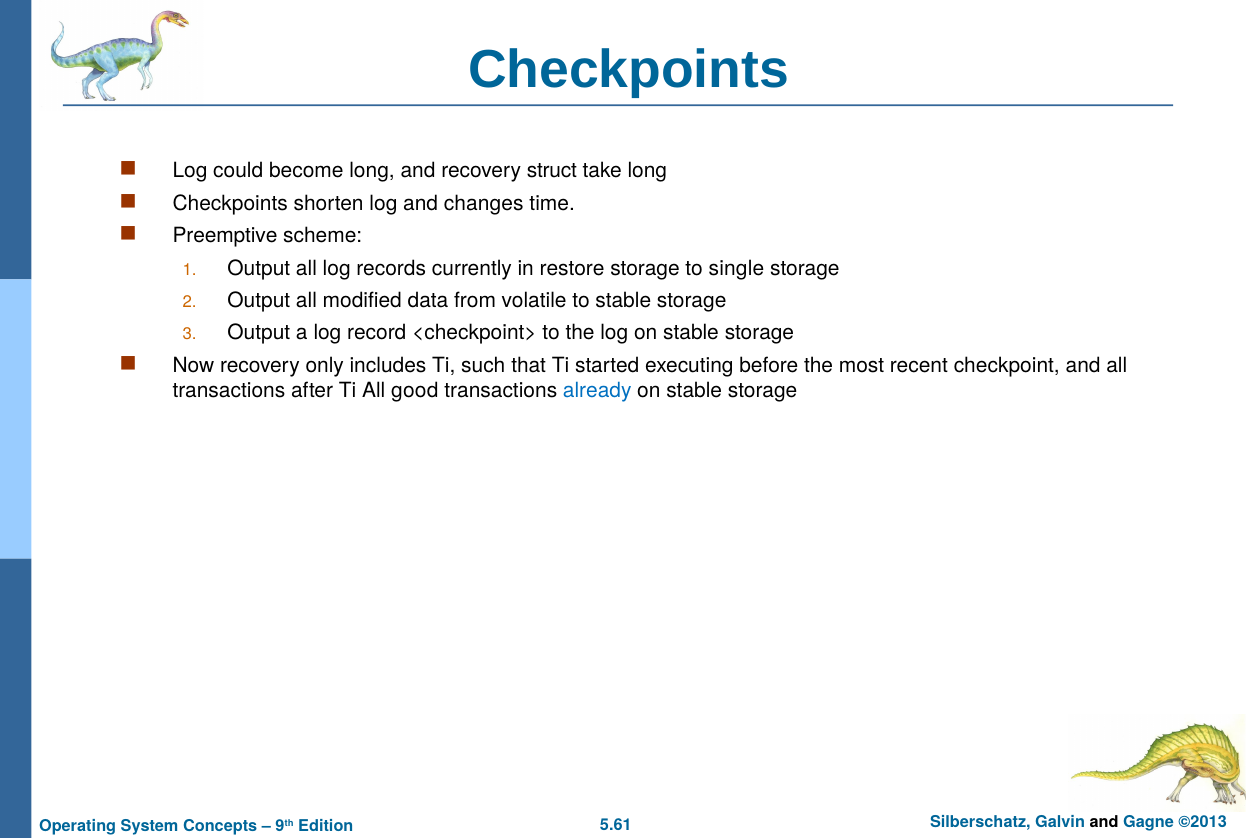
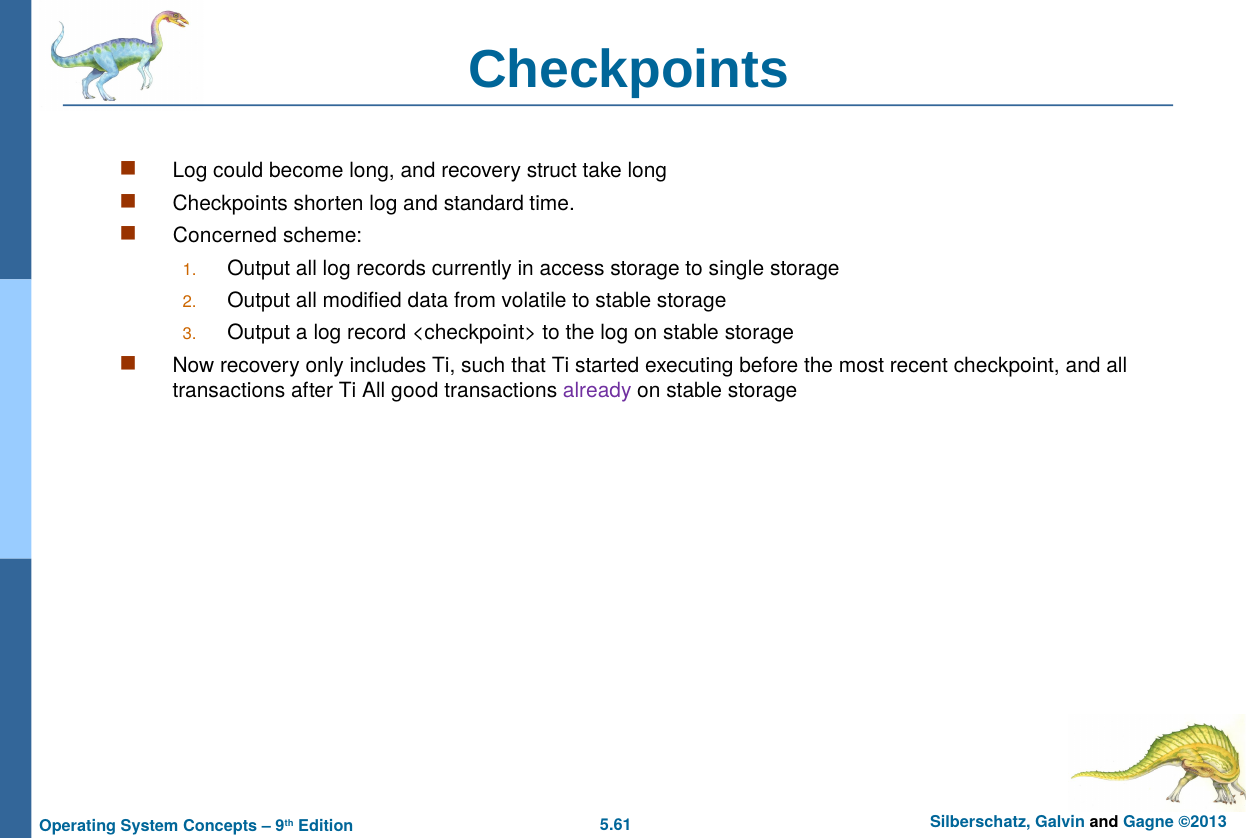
changes: changes -> standard (484, 203)
Preemptive: Preemptive -> Concerned (225, 236)
restore: restore -> access (572, 268)
already colour: blue -> purple (597, 391)
